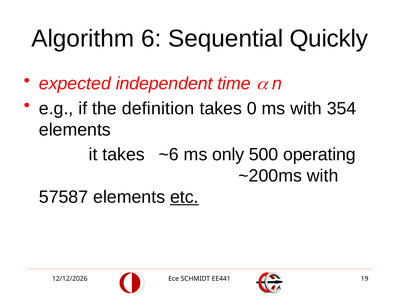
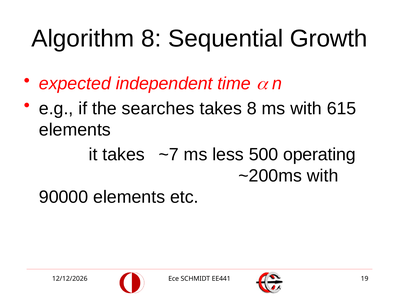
Algorithm 6: 6 -> 8 (151, 39)
Quickly: Quickly -> Growth (329, 39)
definition: definition -> searches (158, 109)
takes 0: 0 -> 8 (252, 109)
354: 354 -> 615 (342, 109)
~6: ~6 -> ~7 (169, 155)
only: only -> less (228, 155)
57587: 57587 -> 90000 (64, 197)
etc underline: present -> none (184, 197)
